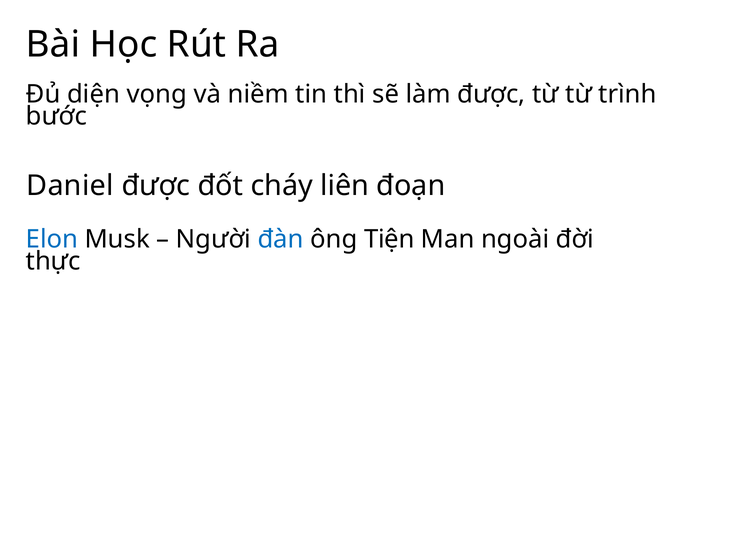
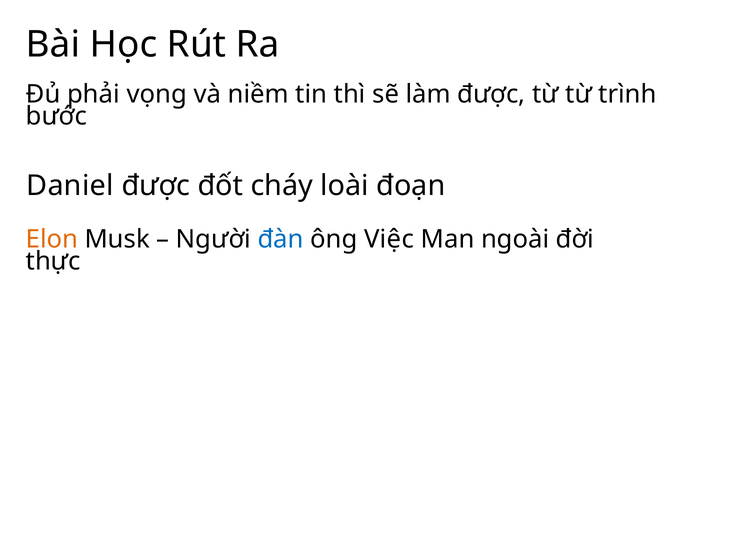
diện: diện -> phải (94, 94)
liên: liên -> loài (345, 186)
Elon colour: blue -> orange (52, 239)
Tiện: Tiện -> Việc (389, 239)
